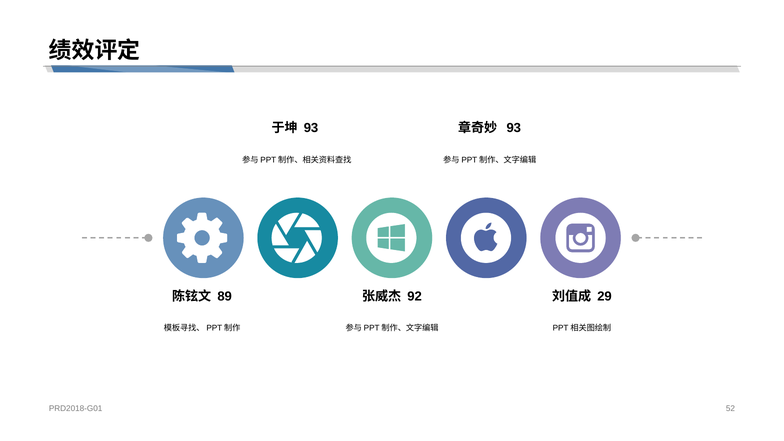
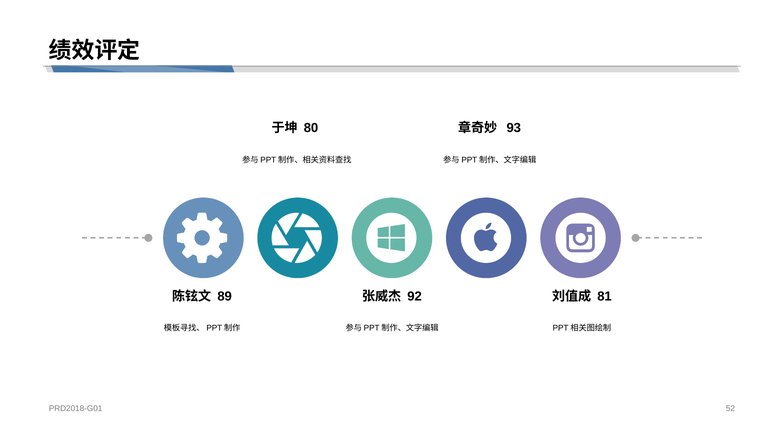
93: 93 -> 80 (311, 128)
29: 29 -> 81 (604, 296)
